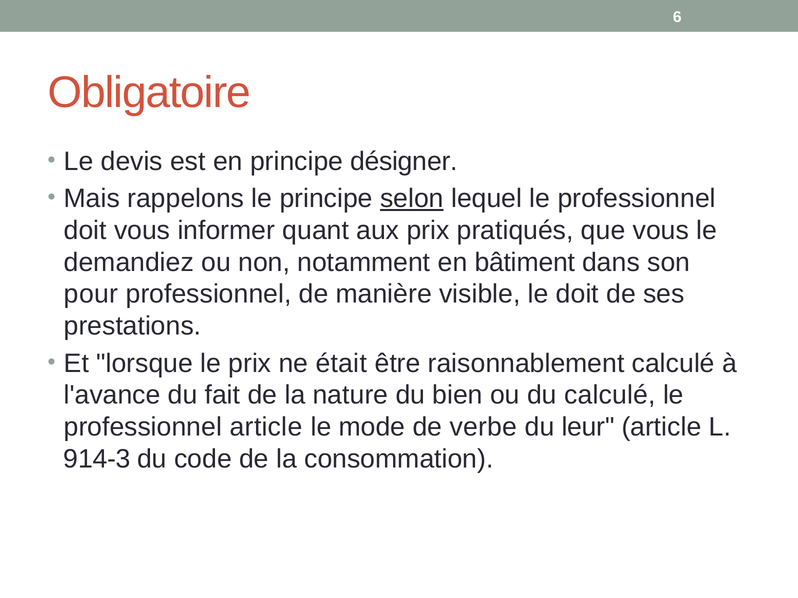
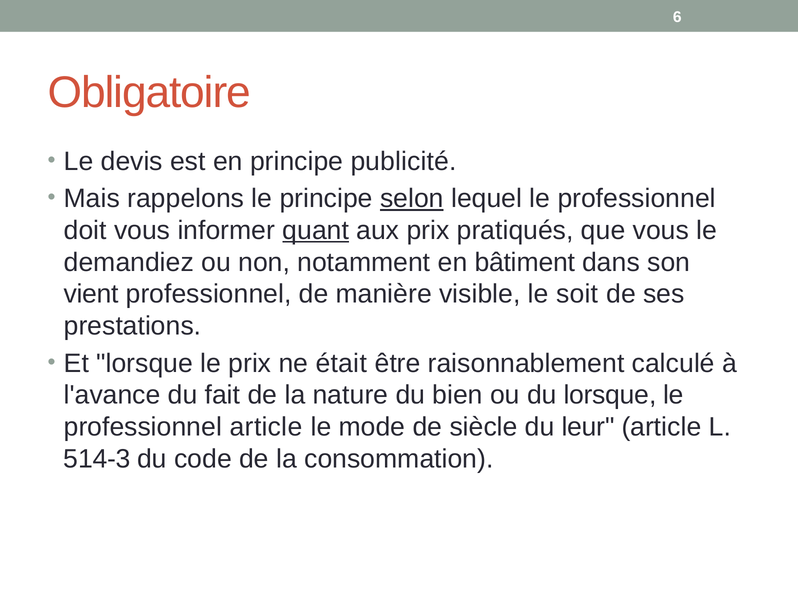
désigner: désigner -> publicité (404, 161)
quant underline: none -> present (316, 231)
pour: pour -> vient (91, 294)
le doit: doit -> soit (577, 294)
du calculé: calculé -> lorsque (610, 396)
verbe: verbe -> siècle (484, 427)
914-3: 914-3 -> 514-3 (97, 459)
